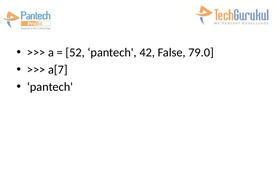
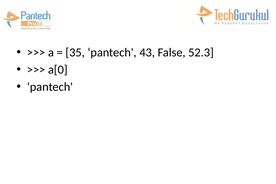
52: 52 -> 35 (75, 53)
42: 42 -> 43 (147, 53)
79.0: 79.0 -> 52.3 (201, 53)
a[7: a[7 -> a[0 (58, 70)
